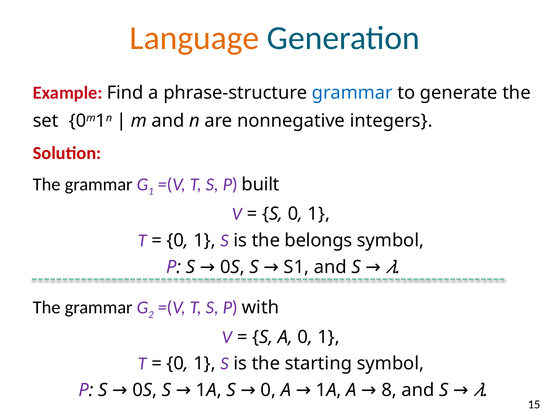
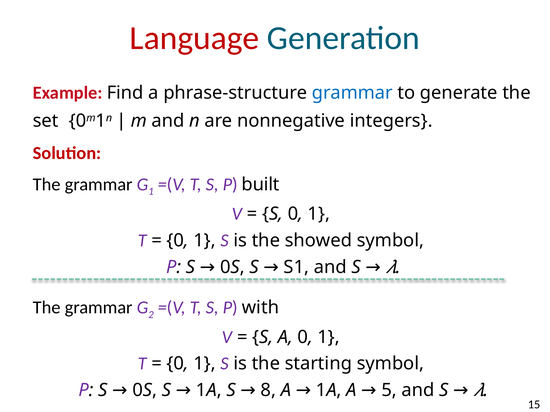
Language colour: orange -> red (194, 38)
belongs: belongs -> showed (318, 241)
0: 0 -> 8 (268, 391)
8: 8 -> 5 (389, 391)
